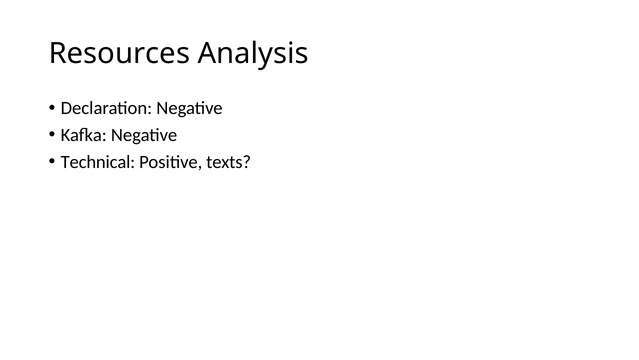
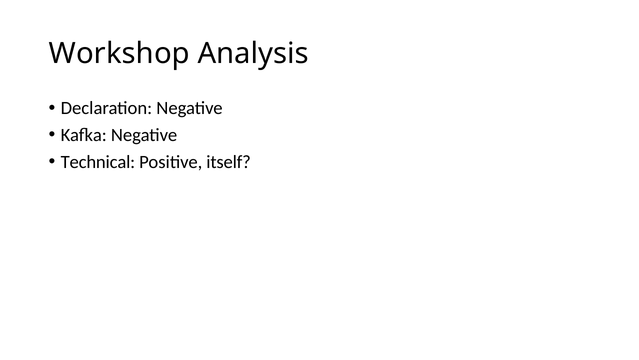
Resources: Resources -> Workshop (119, 54)
texts: texts -> itself (229, 162)
